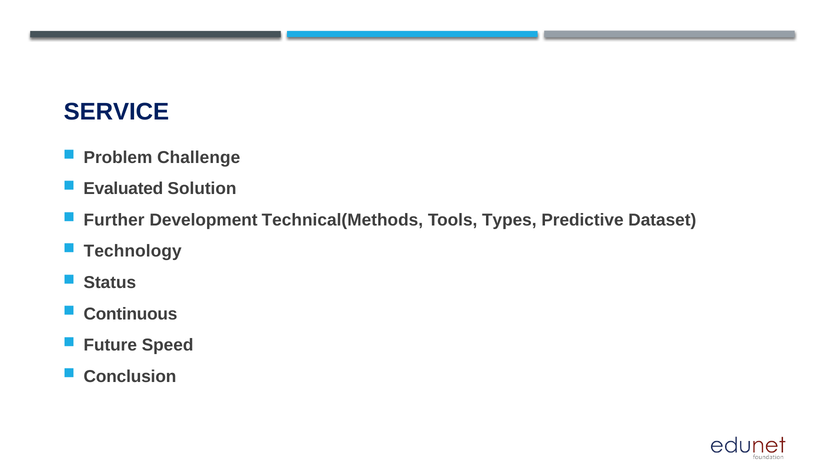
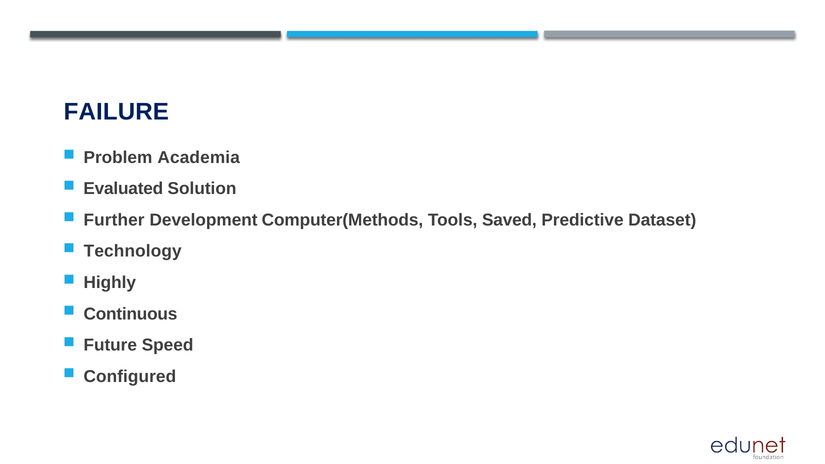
SERVICE: SERVICE -> FAILURE (116, 112)
Challenge: Challenge -> Academia (199, 157)
Technical(Methods: Technical(Methods -> Computer(Methods (342, 220)
Types: Types -> Saved (509, 220)
Status: Status -> Highly (110, 283)
Conclusion: Conclusion -> Configured (130, 376)
